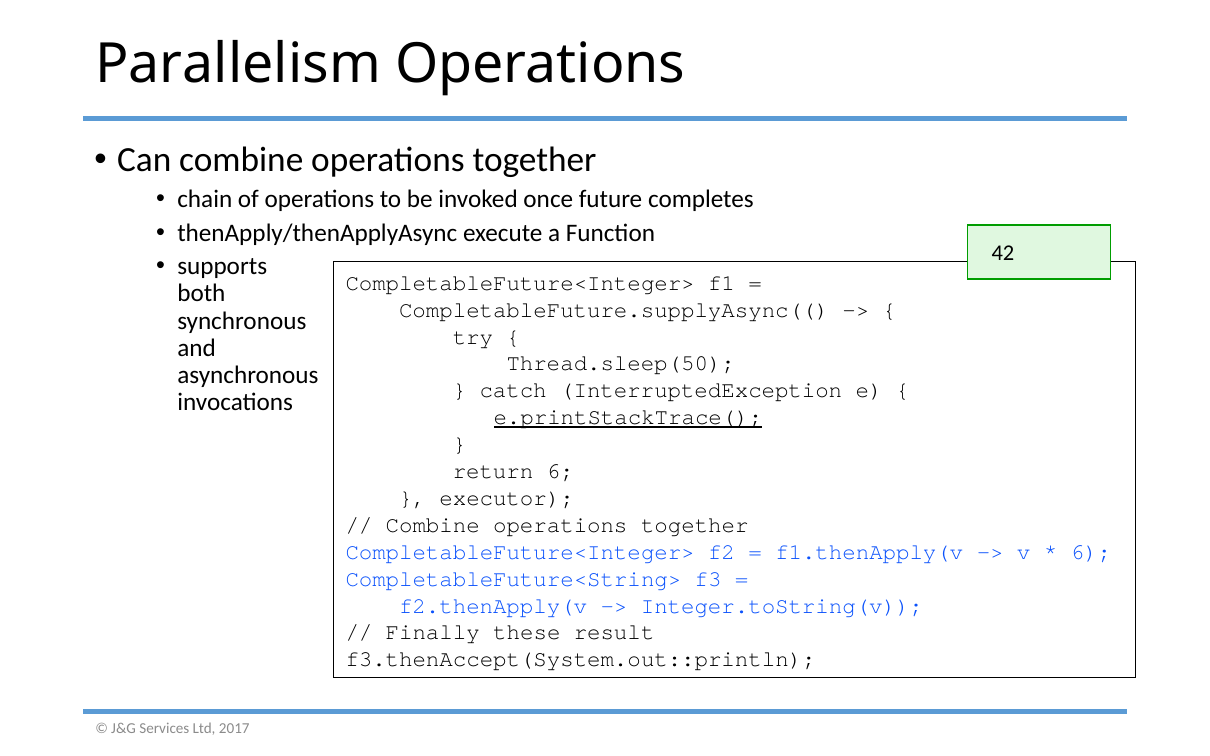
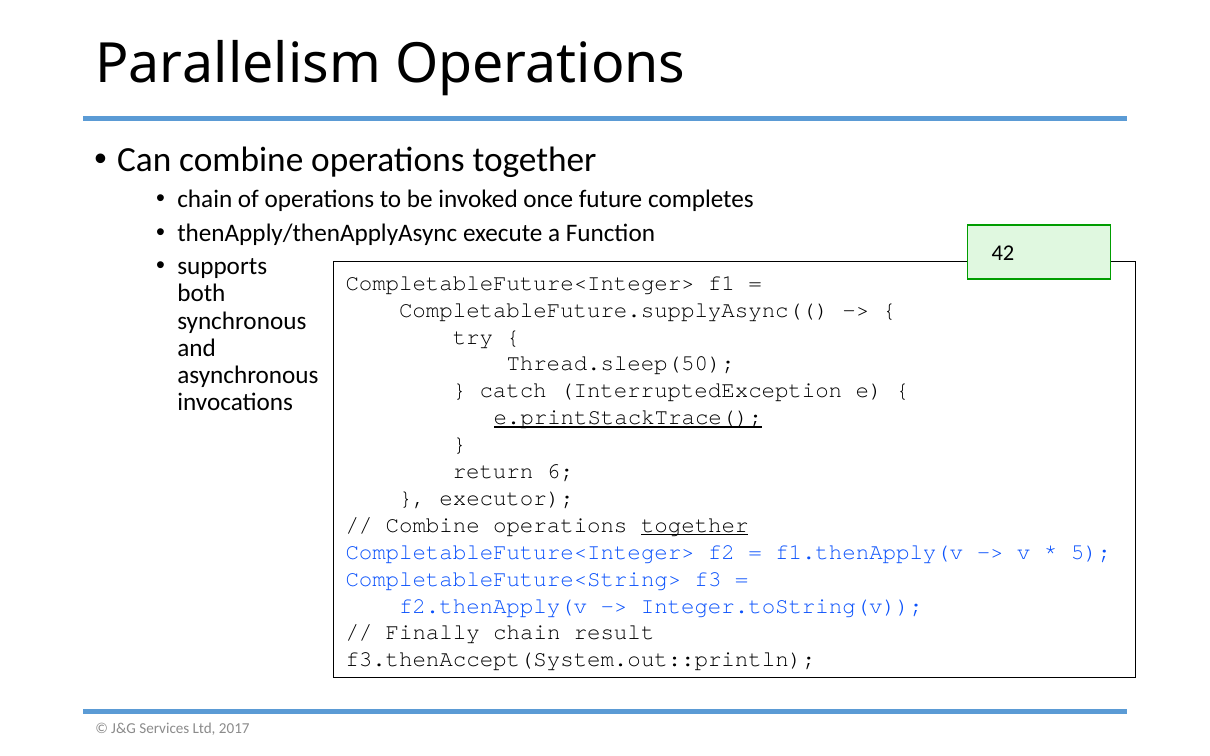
together underline: none -> present (695, 525)
6: 6 -> 5 (1091, 552)
Finally these: these -> chain (527, 633)
